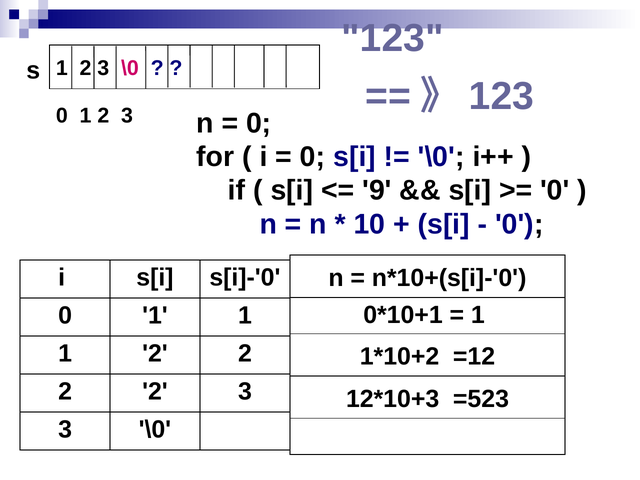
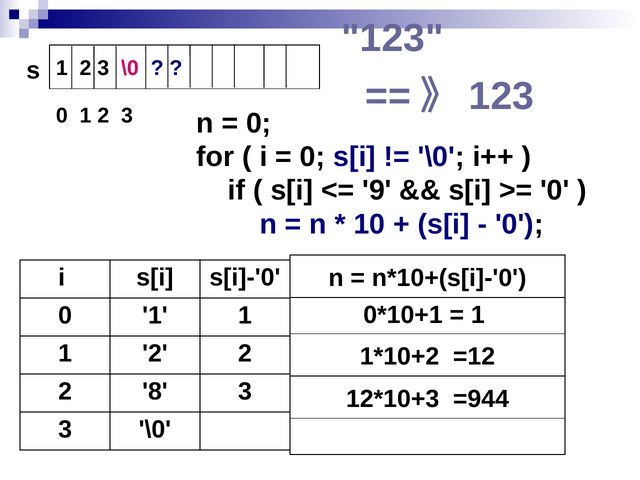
2: 2 -> 8 (155, 391)
=523: =523 -> =944 (481, 399)
